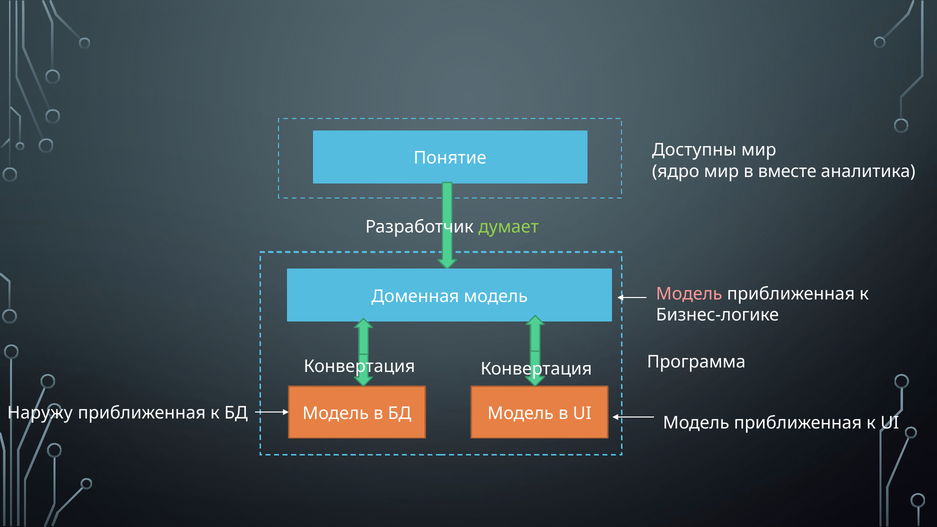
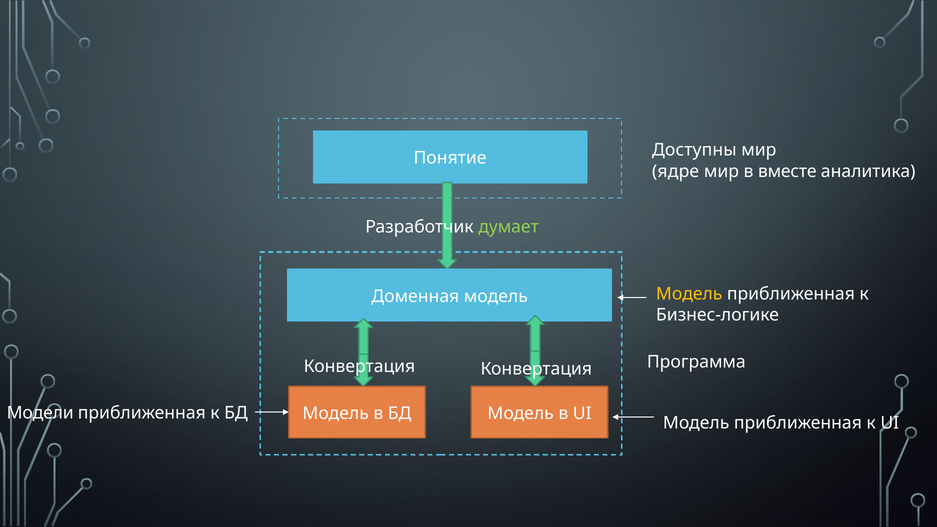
ядро: ядро -> ядре (676, 171)
Модель colour: pink -> yellow (689, 294)
Наружу: Наружу -> Модели (40, 413)
